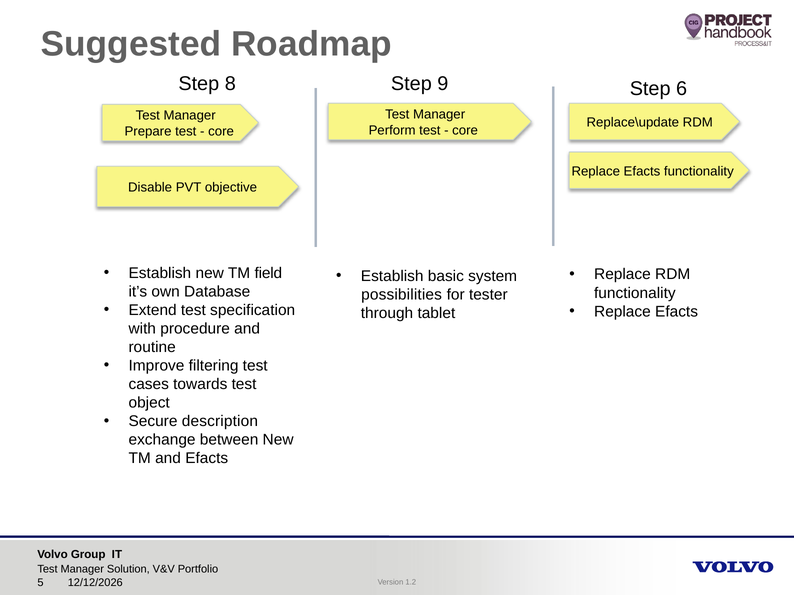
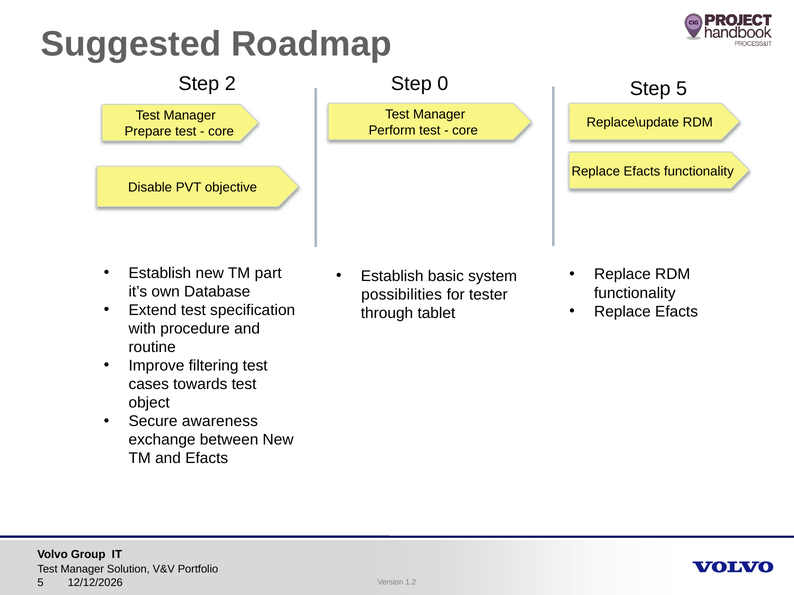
8: 8 -> 2 (230, 84)
9: 9 -> 0 (443, 84)
Step 6: 6 -> 5 (682, 89)
field: field -> part (268, 273)
description: description -> awareness (220, 422)
